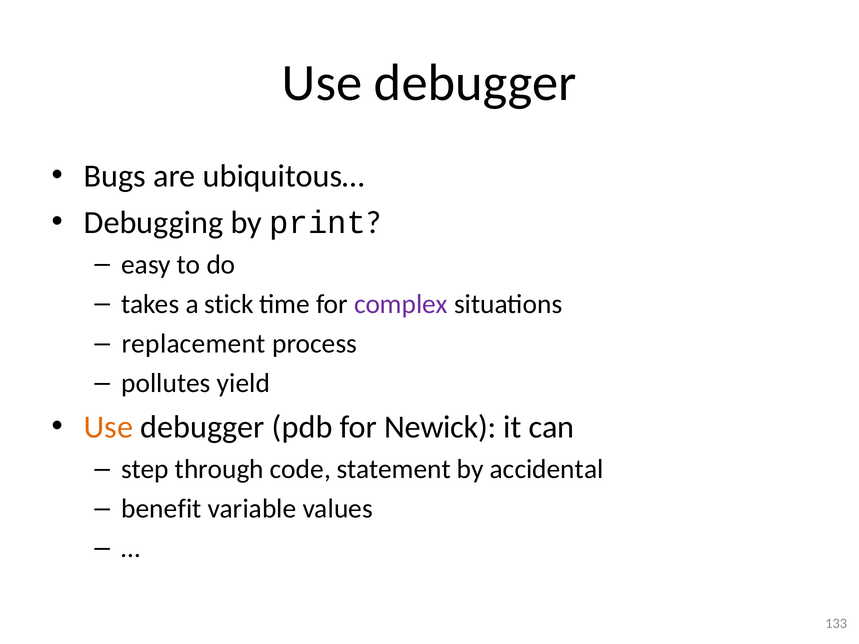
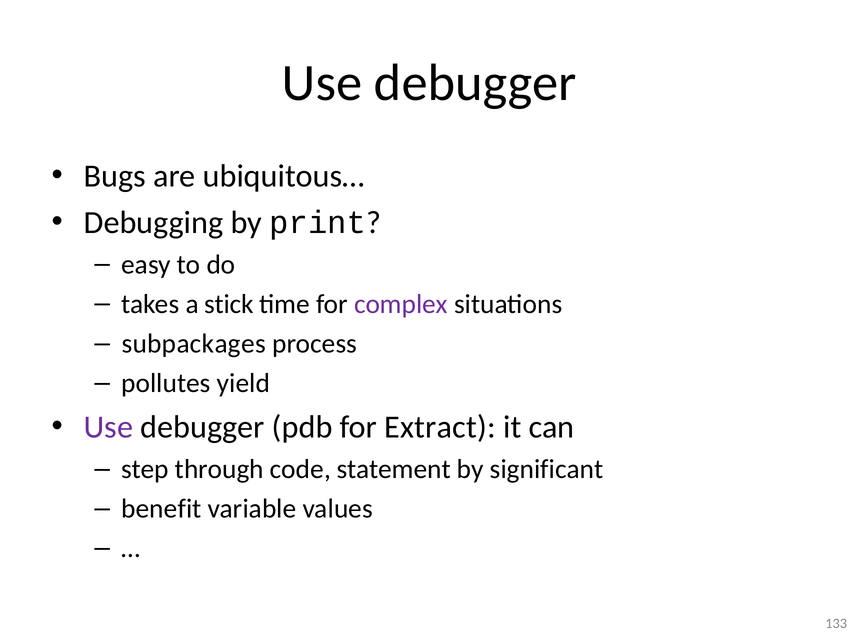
replacement: replacement -> subpackages (194, 344)
Use colour: orange -> purple (108, 427)
Newick: Newick -> Extract (440, 427)
accidental: accidental -> significant (547, 469)
